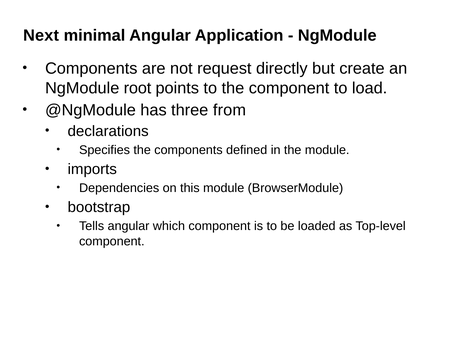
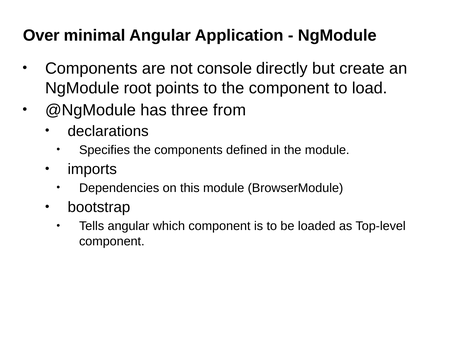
Next: Next -> Over (41, 36)
request: request -> console (224, 69)
